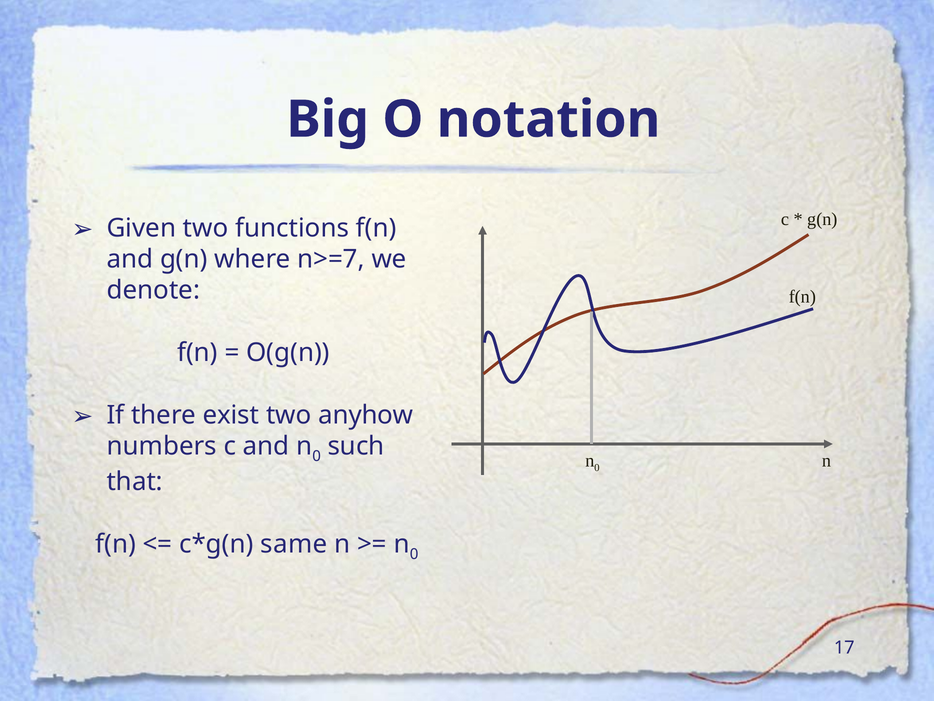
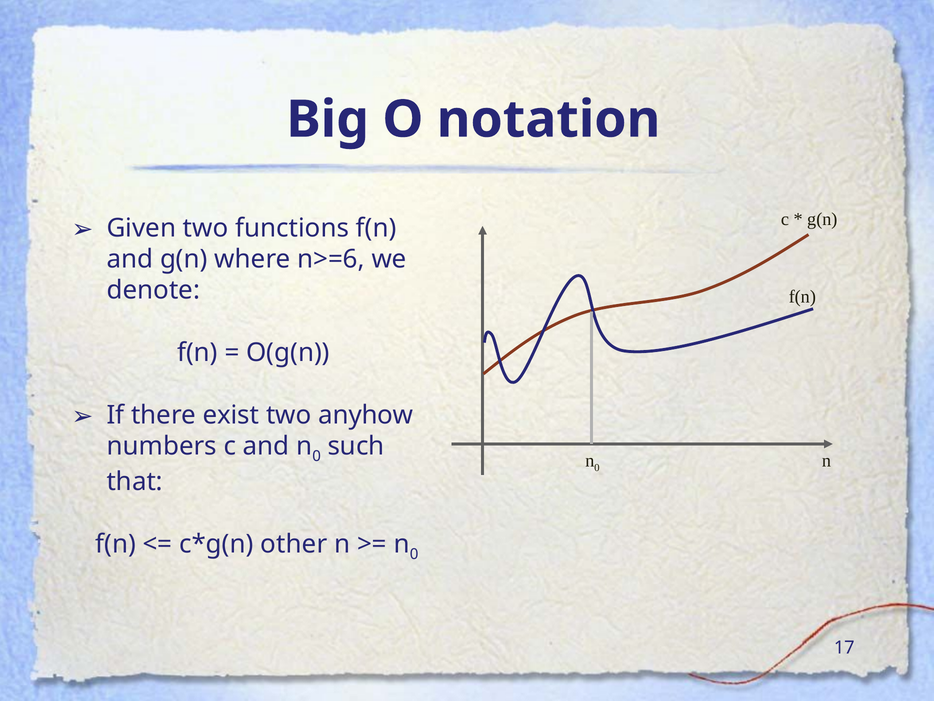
n>=7: n>=7 -> n>=6 (331, 259)
same: same -> other (294, 544)
